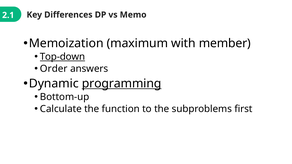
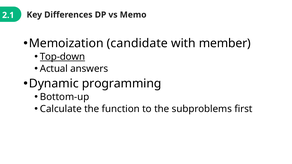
maximum: maximum -> candidate (137, 43)
Order: Order -> Actual (54, 69)
programming underline: present -> none (122, 84)
